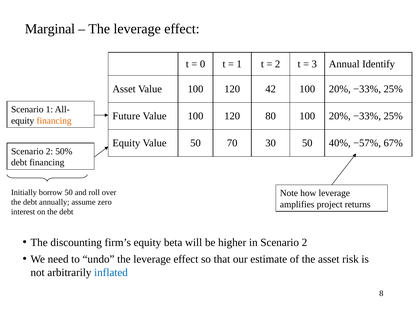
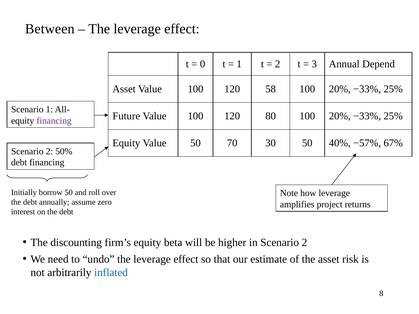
Marginal: Marginal -> Between (50, 29)
Identify: Identify -> Depend (379, 64)
42: 42 -> 58 (271, 89)
financing colour: orange -> purple (54, 121)
